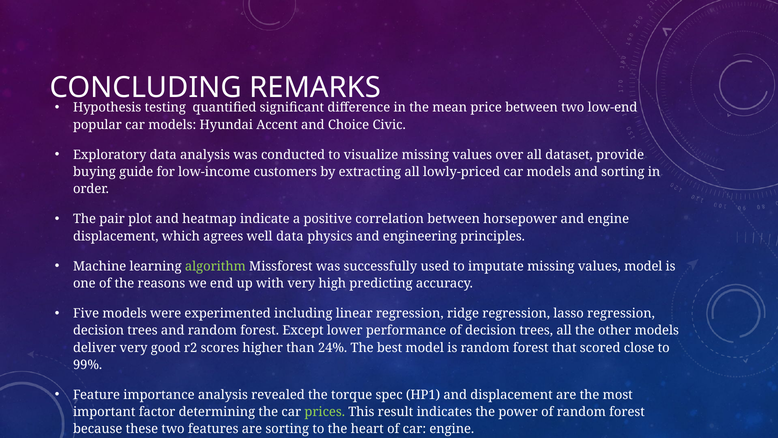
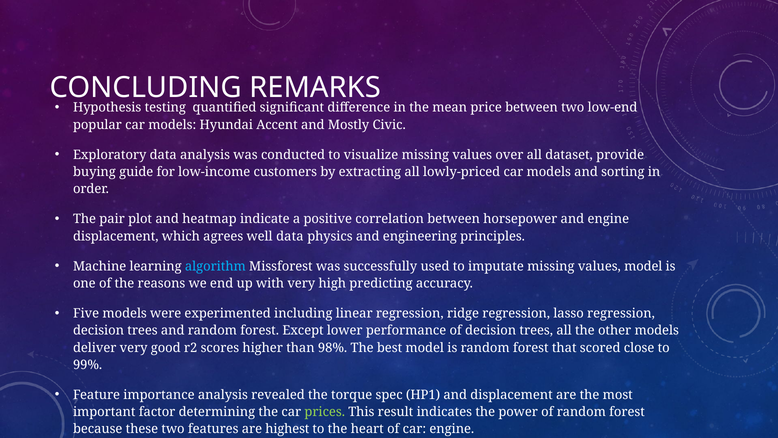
Choice: Choice -> Mostly (349, 125)
algorithm colour: light green -> light blue (215, 266)
24%: 24% -> 98% (333, 347)
are sorting: sorting -> highest (287, 429)
